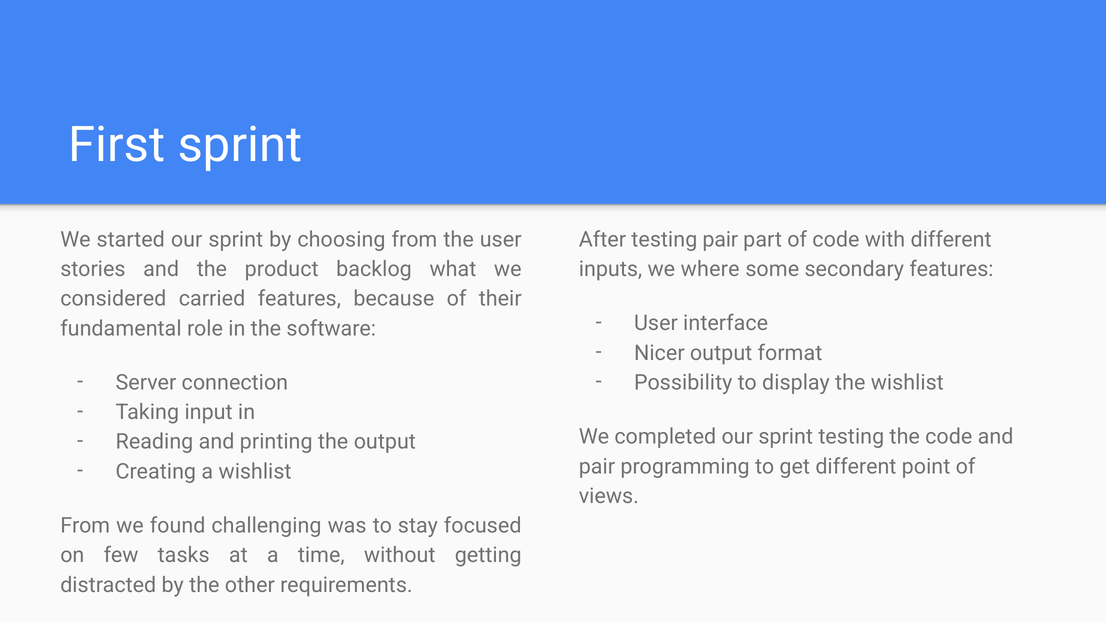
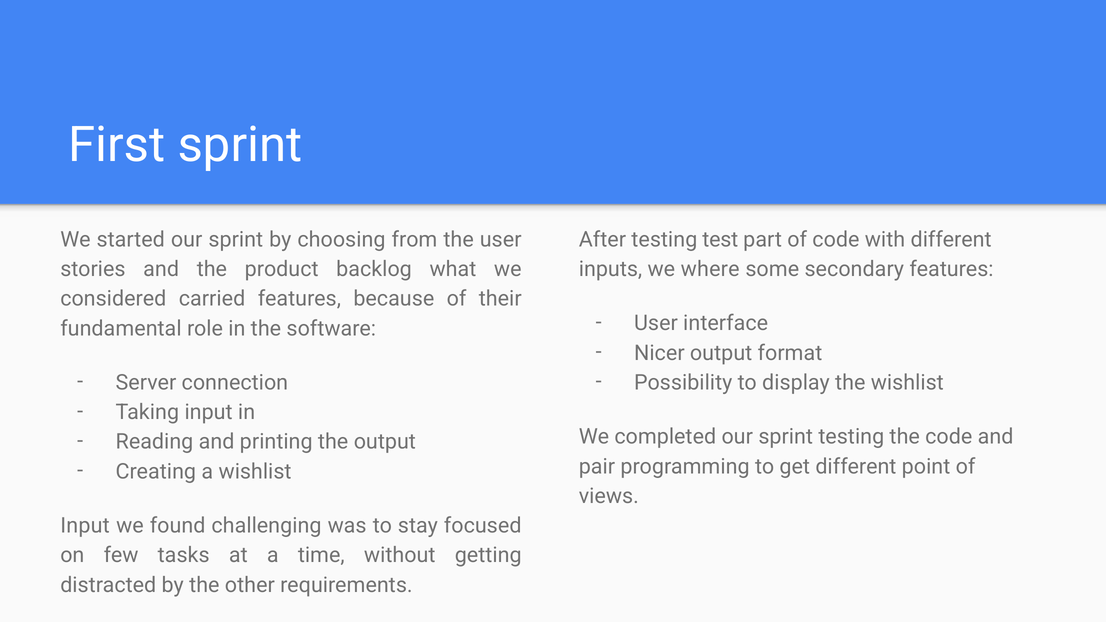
testing pair: pair -> test (720, 240)
From: From -> Input (85, 526)
